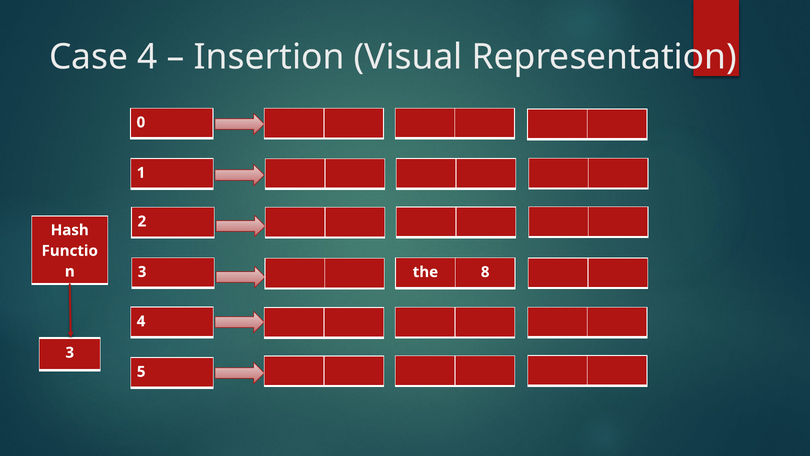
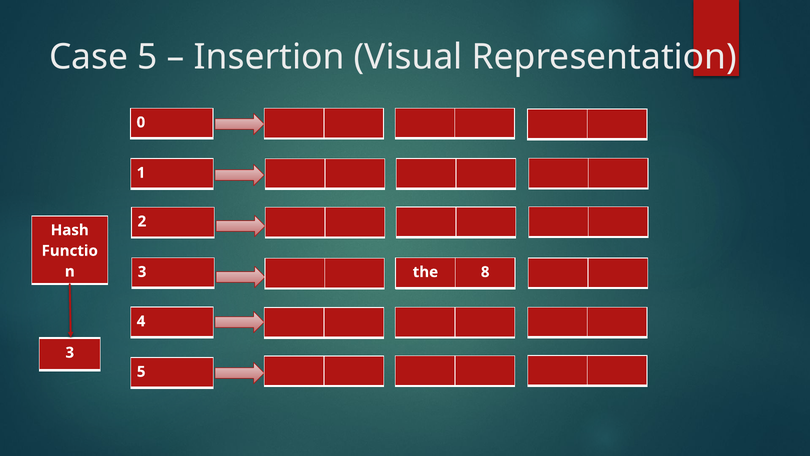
Case 4: 4 -> 5 (148, 57)
